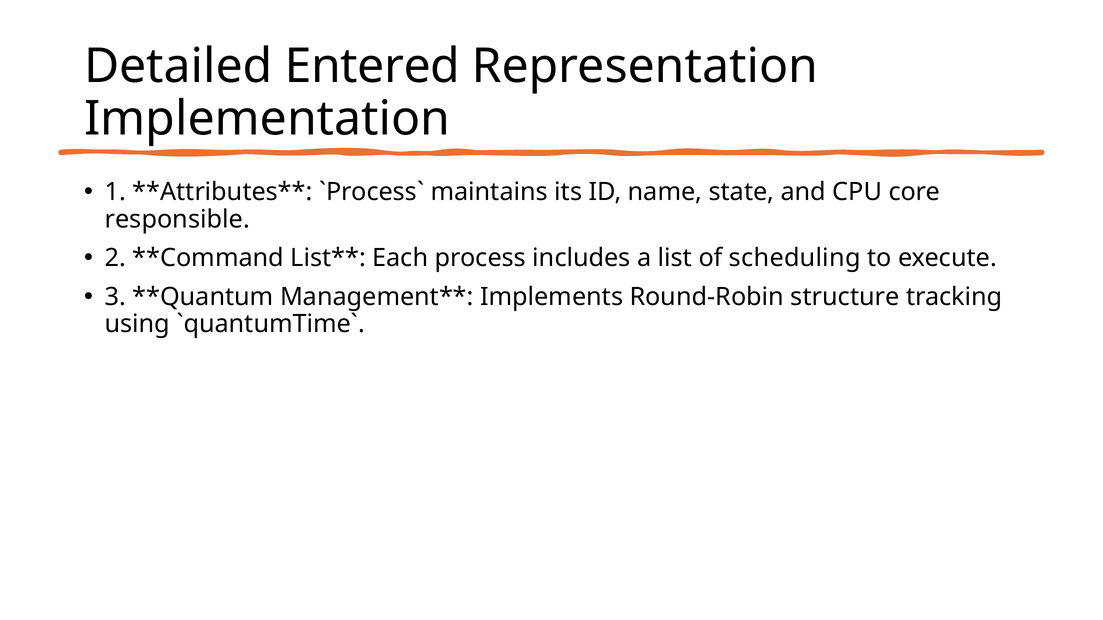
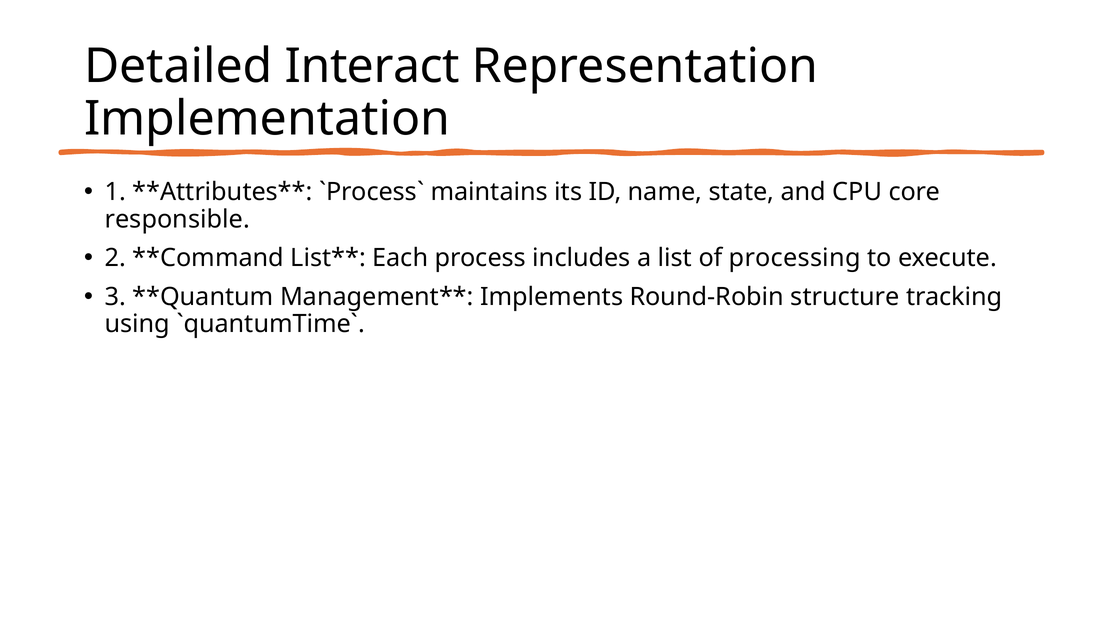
Entered: Entered -> Interact (372, 67)
scheduling: scheduling -> processing (795, 258)
